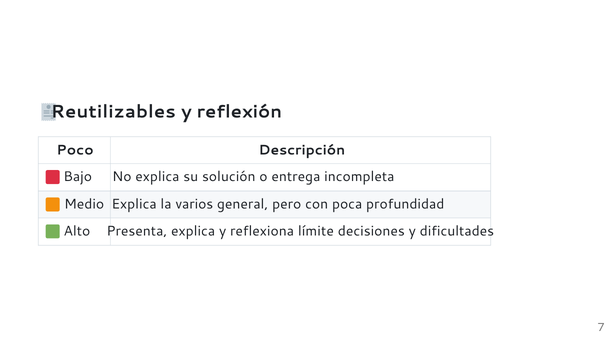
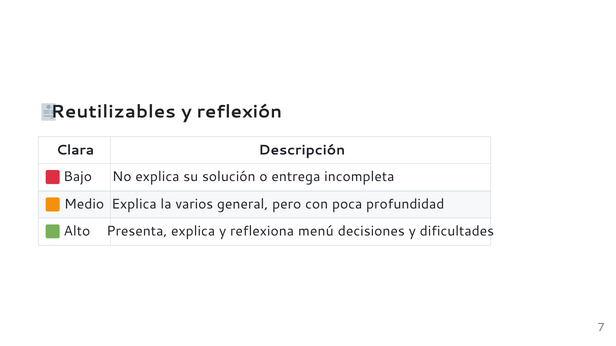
Poco: Poco -> Clara (75, 150)
límite: límite -> menú (316, 232)
